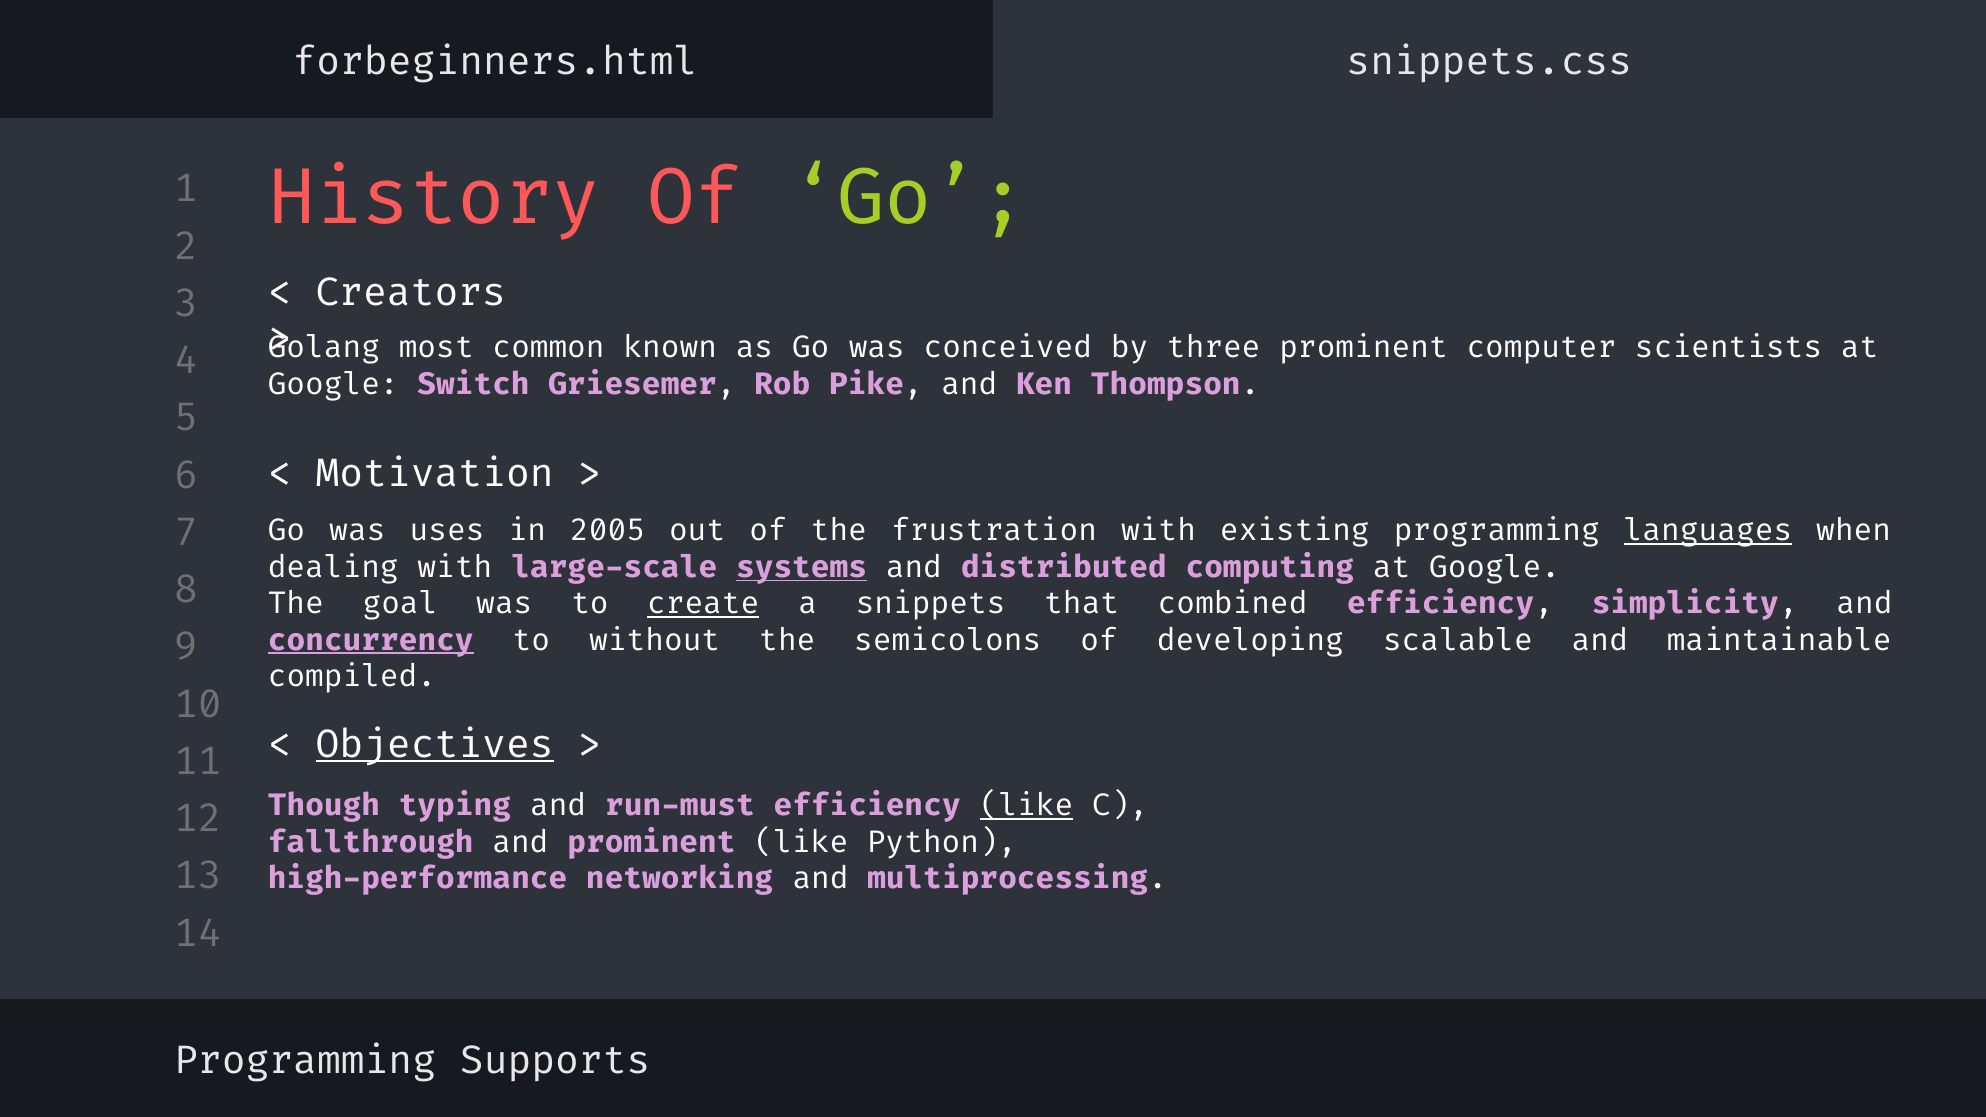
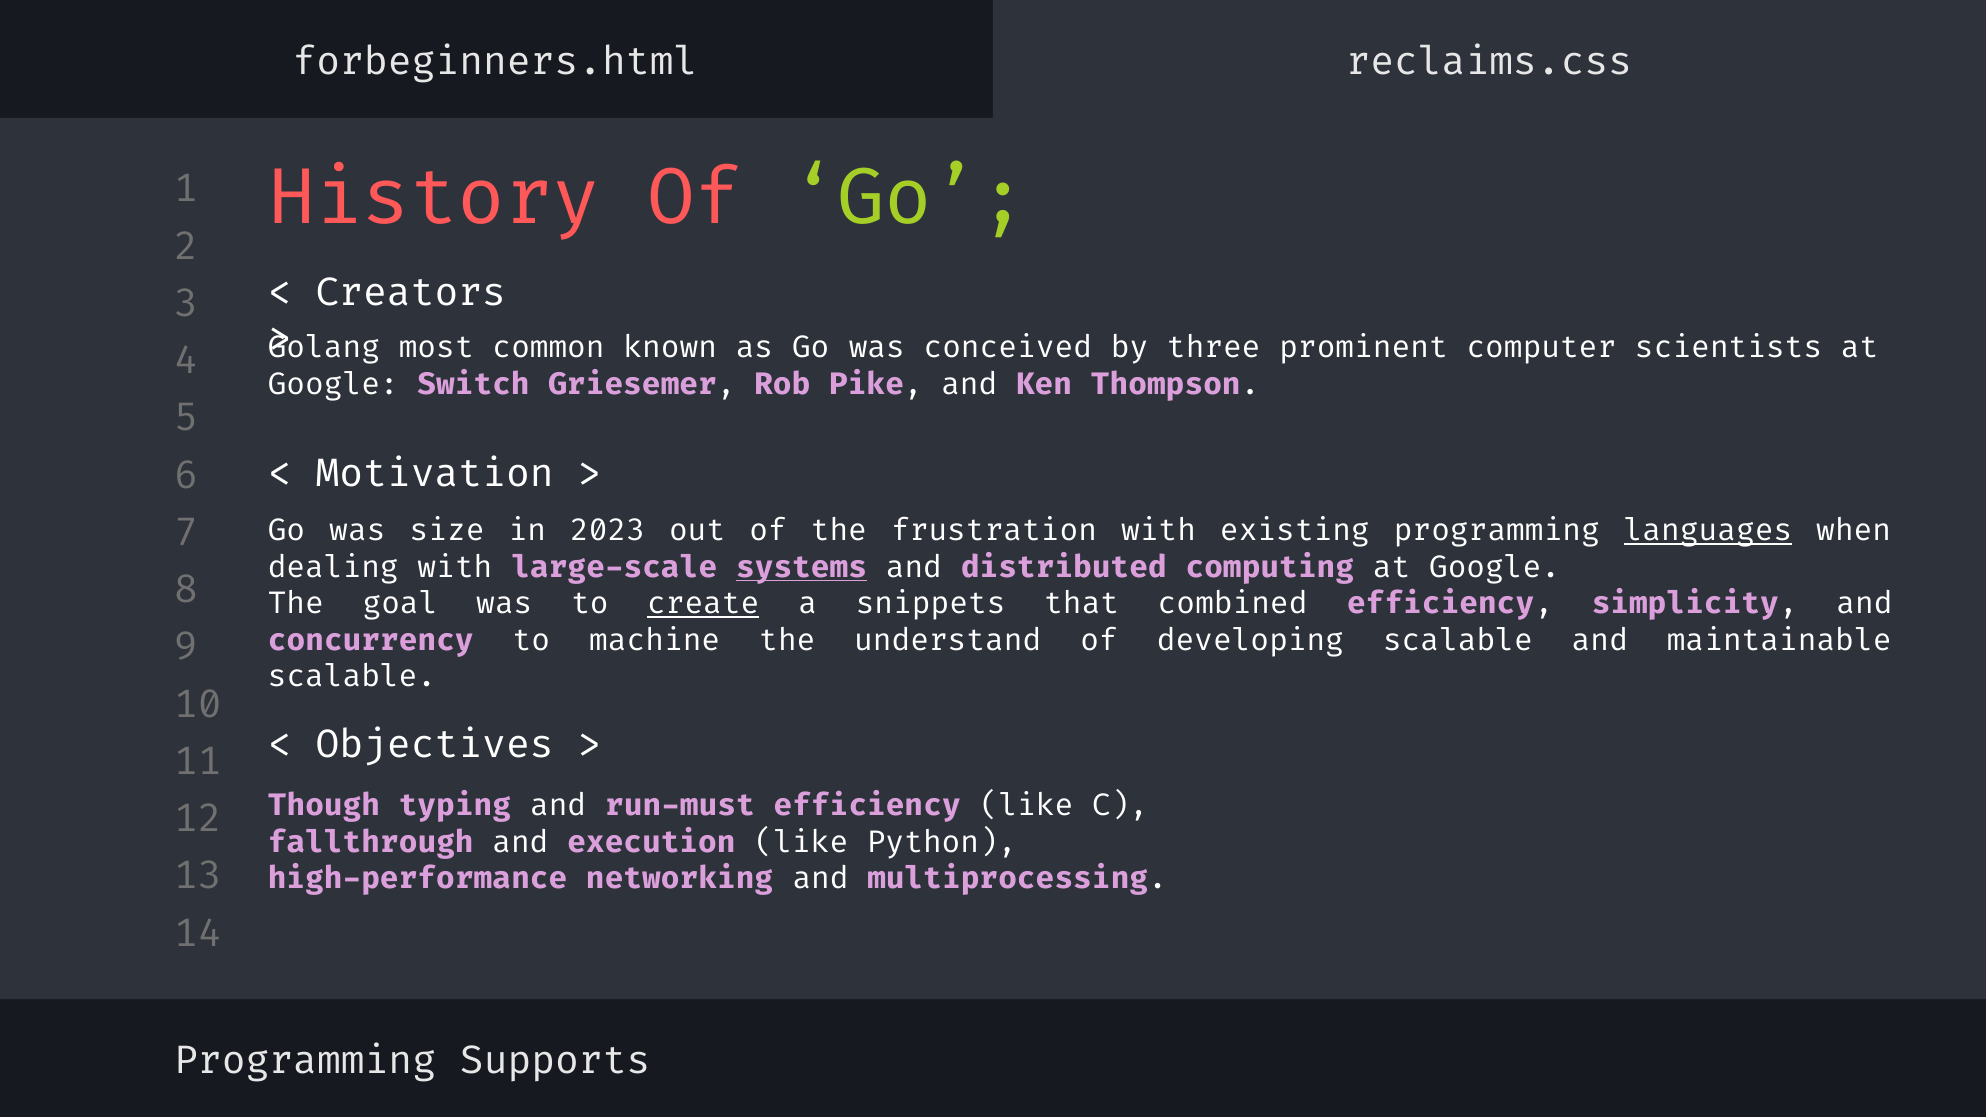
snippets.css: snippets.css -> reclaims.css (1489, 61)
uses: uses -> size (447, 531)
2005: 2005 -> 2023 (608, 531)
concurrency underline: present -> none (371, 640)
without: without -> machine (655, 640)
semicolons: semicolons -> understand (948, 640)
compiled: compiled -> scalable (352, 677)
Objectives underline: present -> none (435, 744)
like underline: present -> none (1027, 806)
and prominent: prominent -> execution (651, 842)
